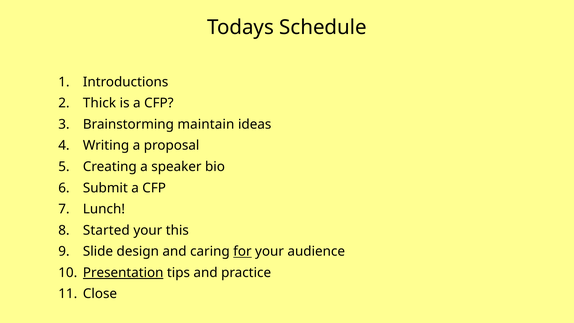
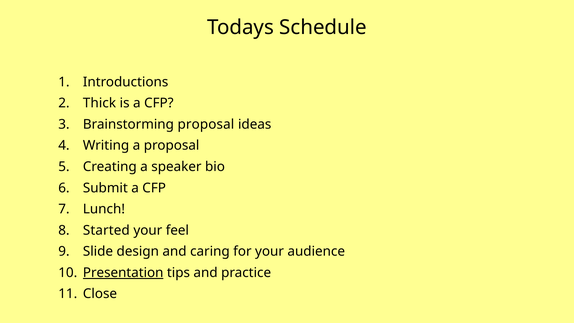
Brainstorming maintain: maintain -> proposal (206, 124)
this: this -> feel (177, 230)
for underline: present -> none (242, 251)
